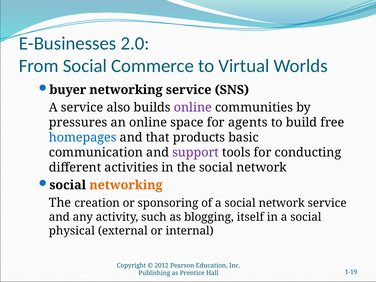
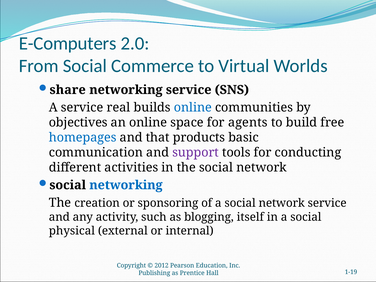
E-Businesses: E-Businesses -> E-Computers (68, 43)
buyer: buyer -> share (68, 90)
also: also -> real (118, 107)
online colour: purple -> blue (193, 107)
pressures: pressures -> objectives (78, 122)
networking colour: orange -> blue (126, 185)
